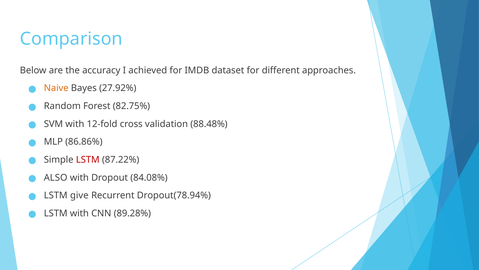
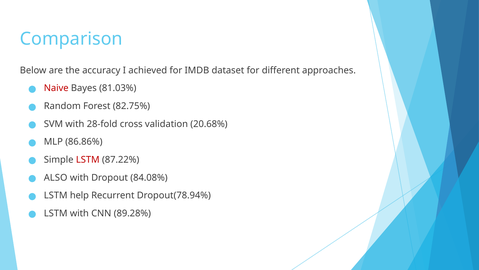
Naive colour: orange -> red (56, 88)
27.92%: 27.92% -> 81.03% (118, 88)
12-fold: 12-fold -> 28-fold (102, 124)
88.48%: 88.48% -> 20.68% (209, 124)
give: give -> help (79, 195)
